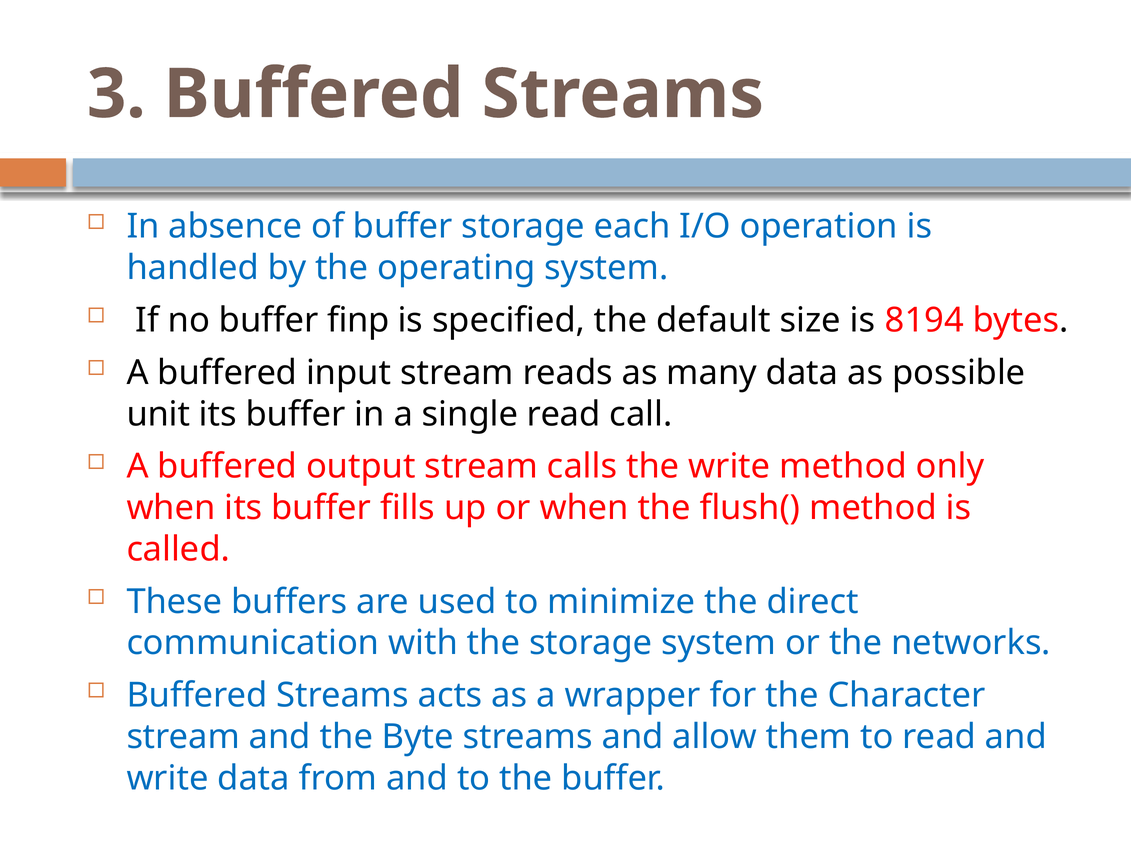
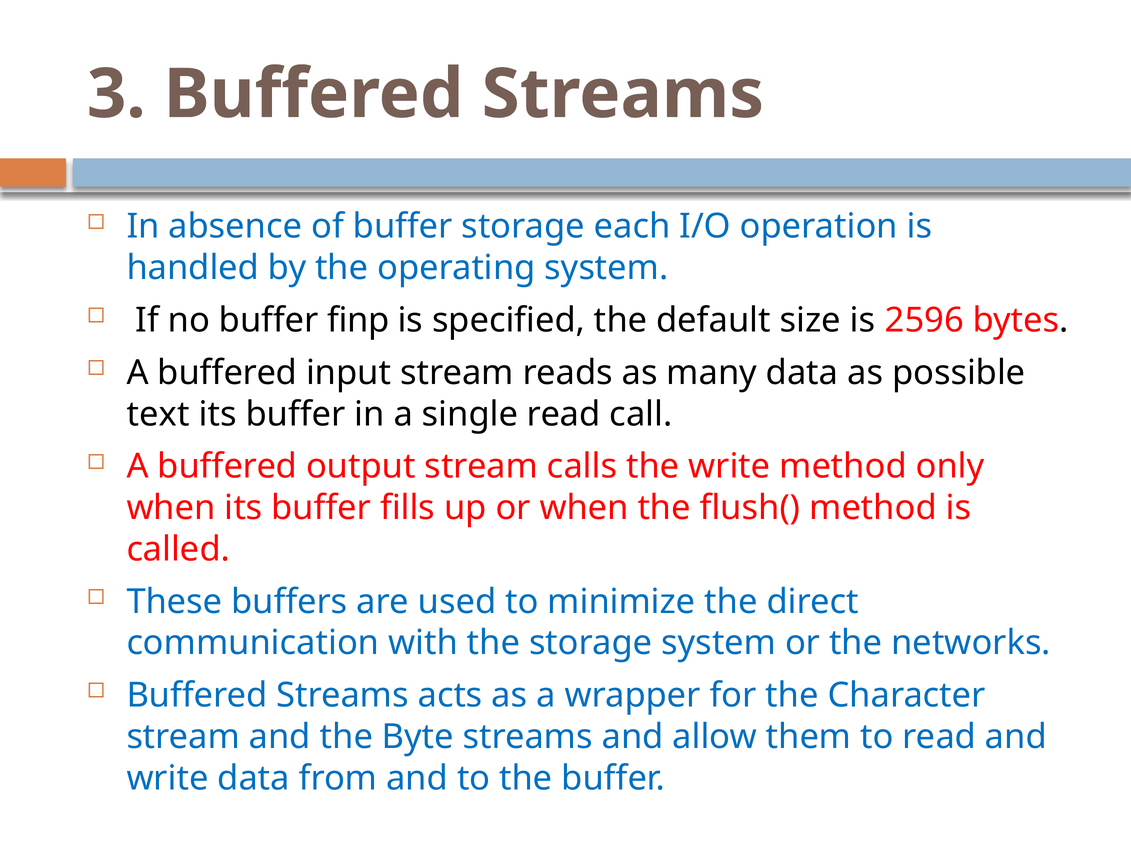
8194: 8194 -> 2596 (924, 320)
unit: unit -> text (158, 414)
